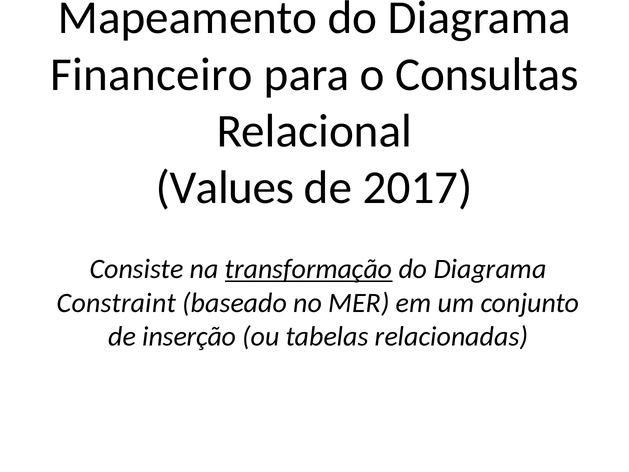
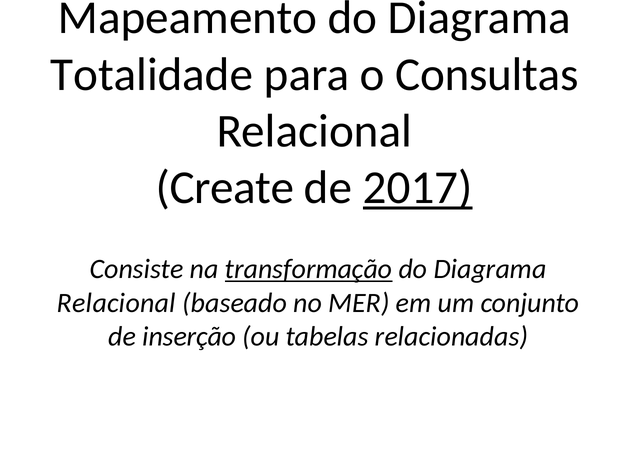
Financeiro: Financeiro -> Totalidade (152, 74)
Values: Values -> Create (225, 188)
2017 underline: none -> present (418, 188)
Constraint: Constraint -> Relacional (116, 303)
